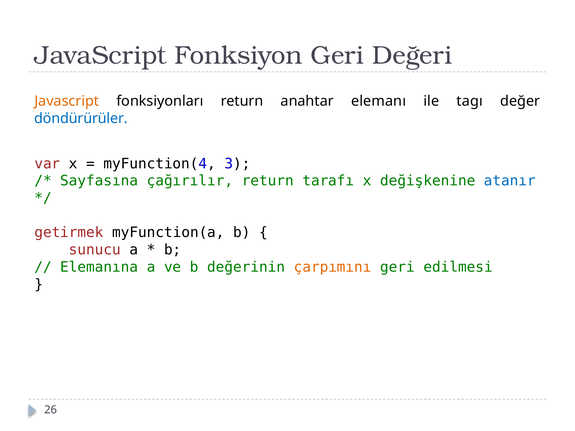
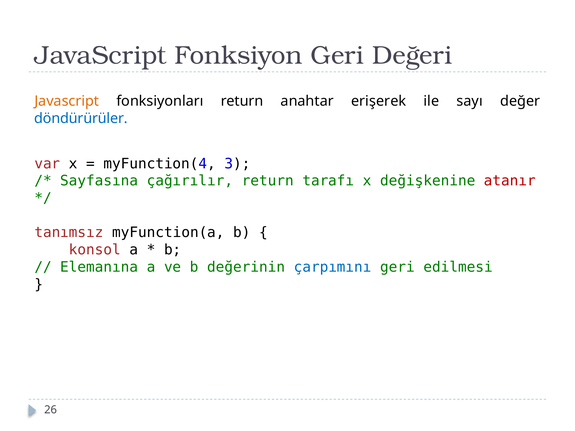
elemanı: elemanı -> erişerek (379, 101)
tagı: tagı -> sayı (470, 101)
atanır colour: blue -> red (510, 181)
getirmek: getirmek -> tanımsız (69, 233)
sunucu: sunucu -> konsol (95, 250)
çarpımını colour: orange -> blue (333, 267)
